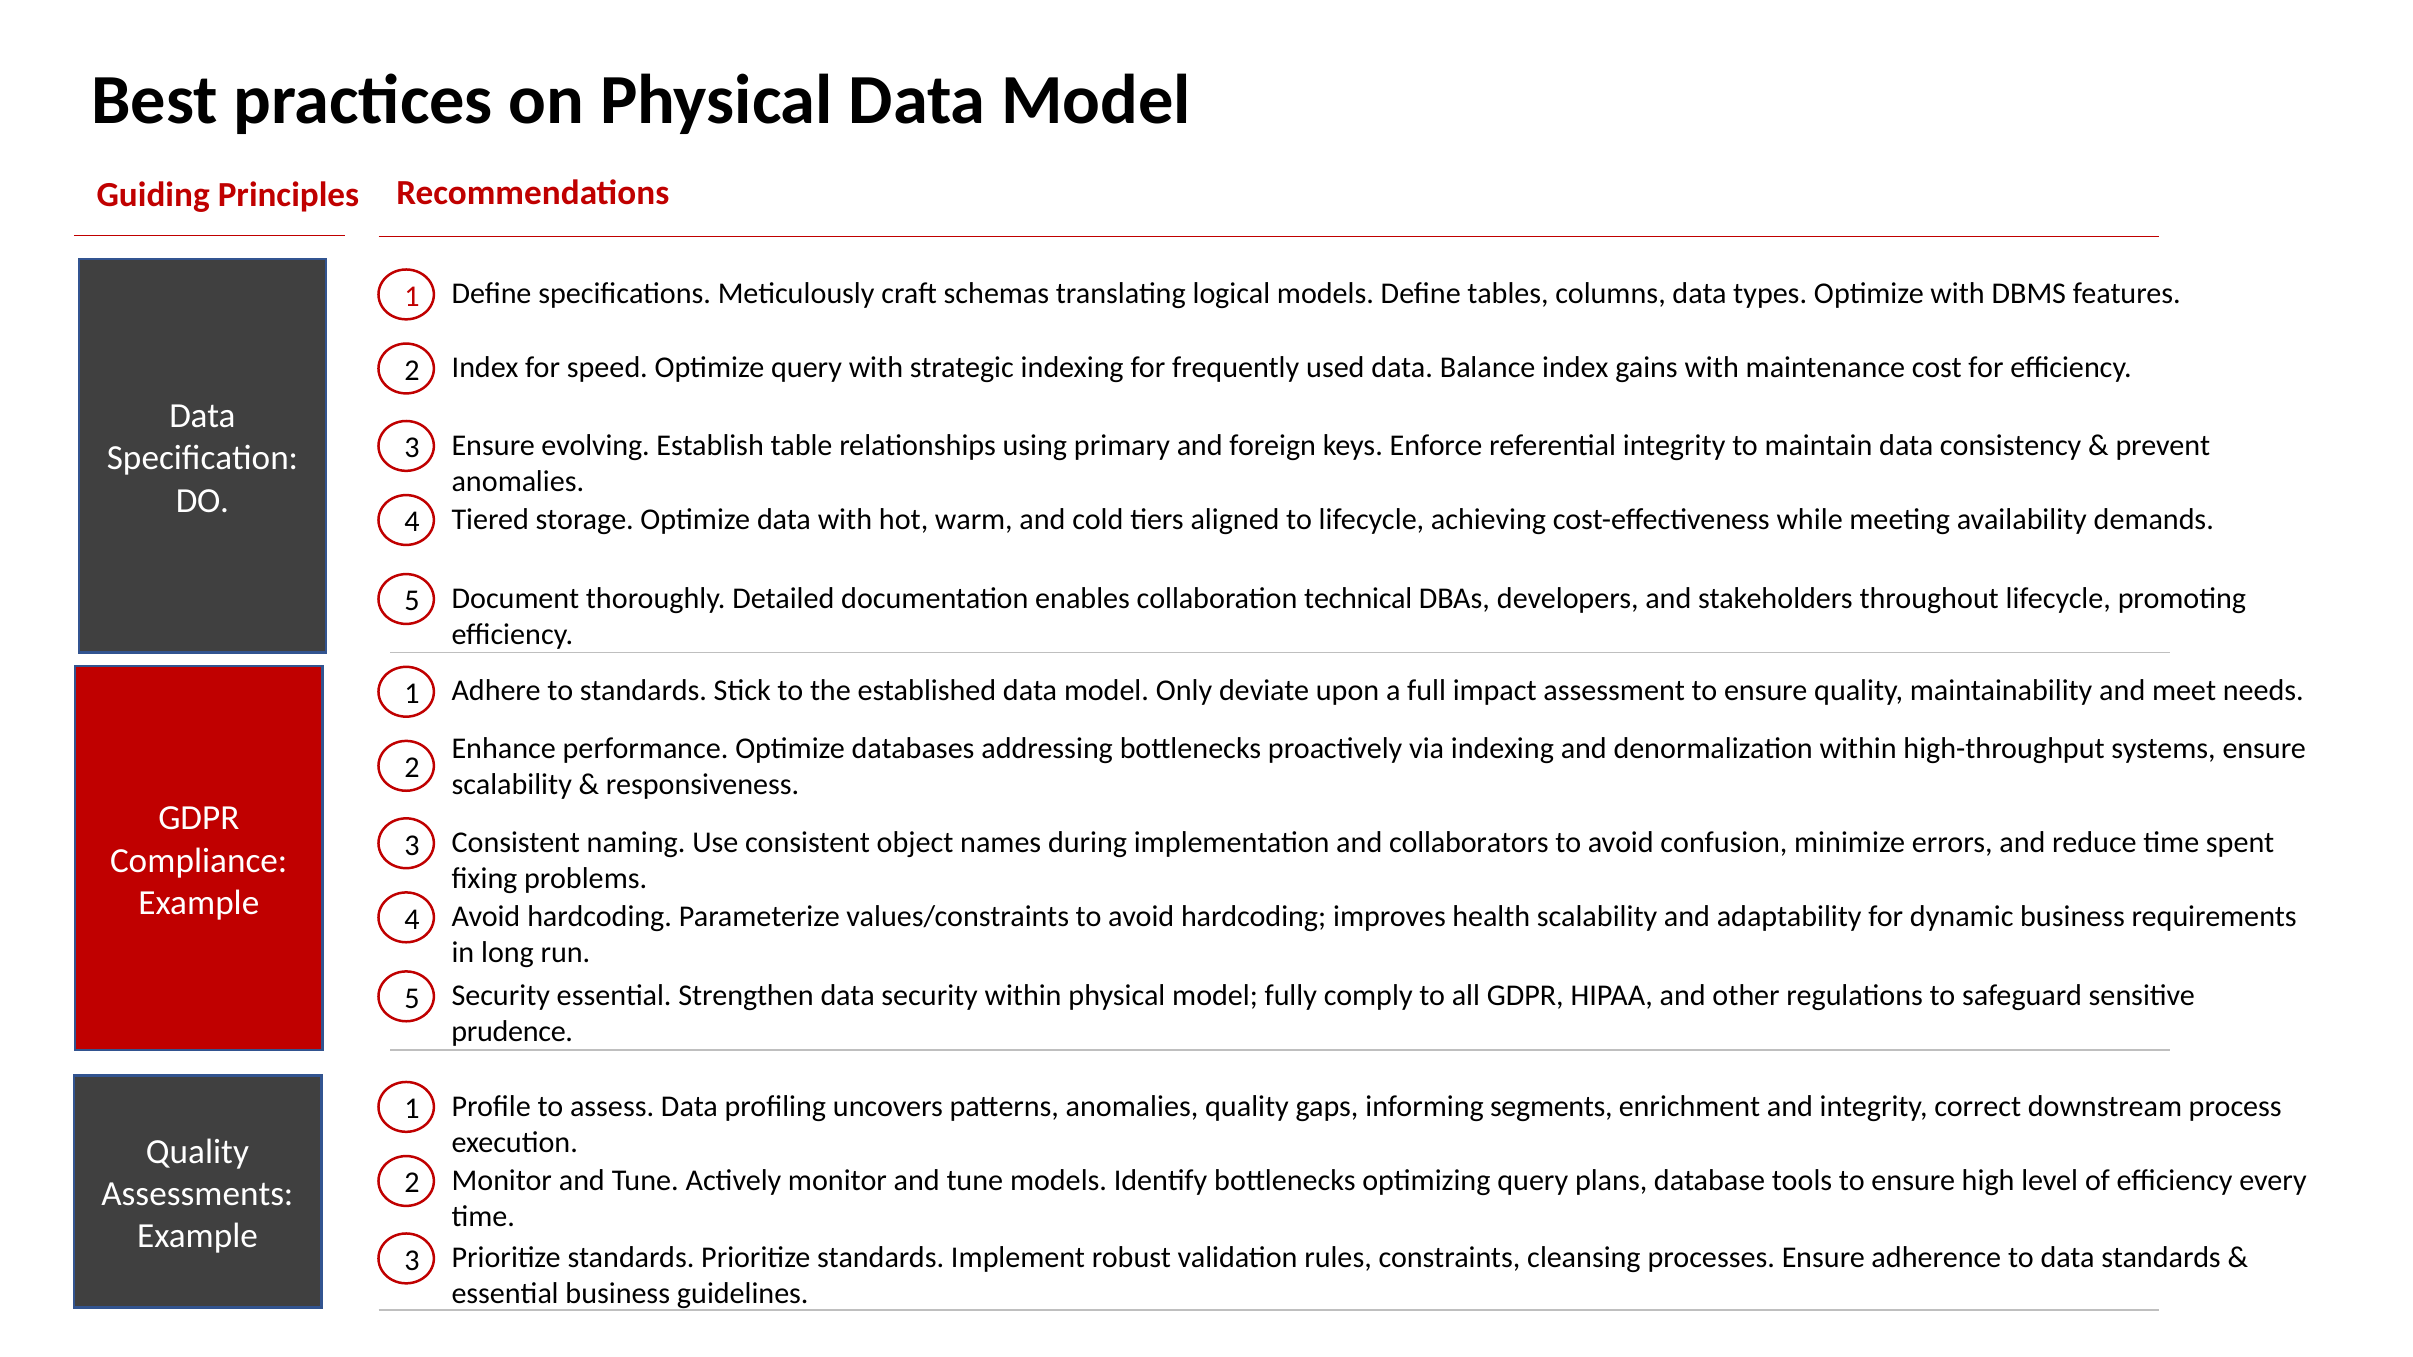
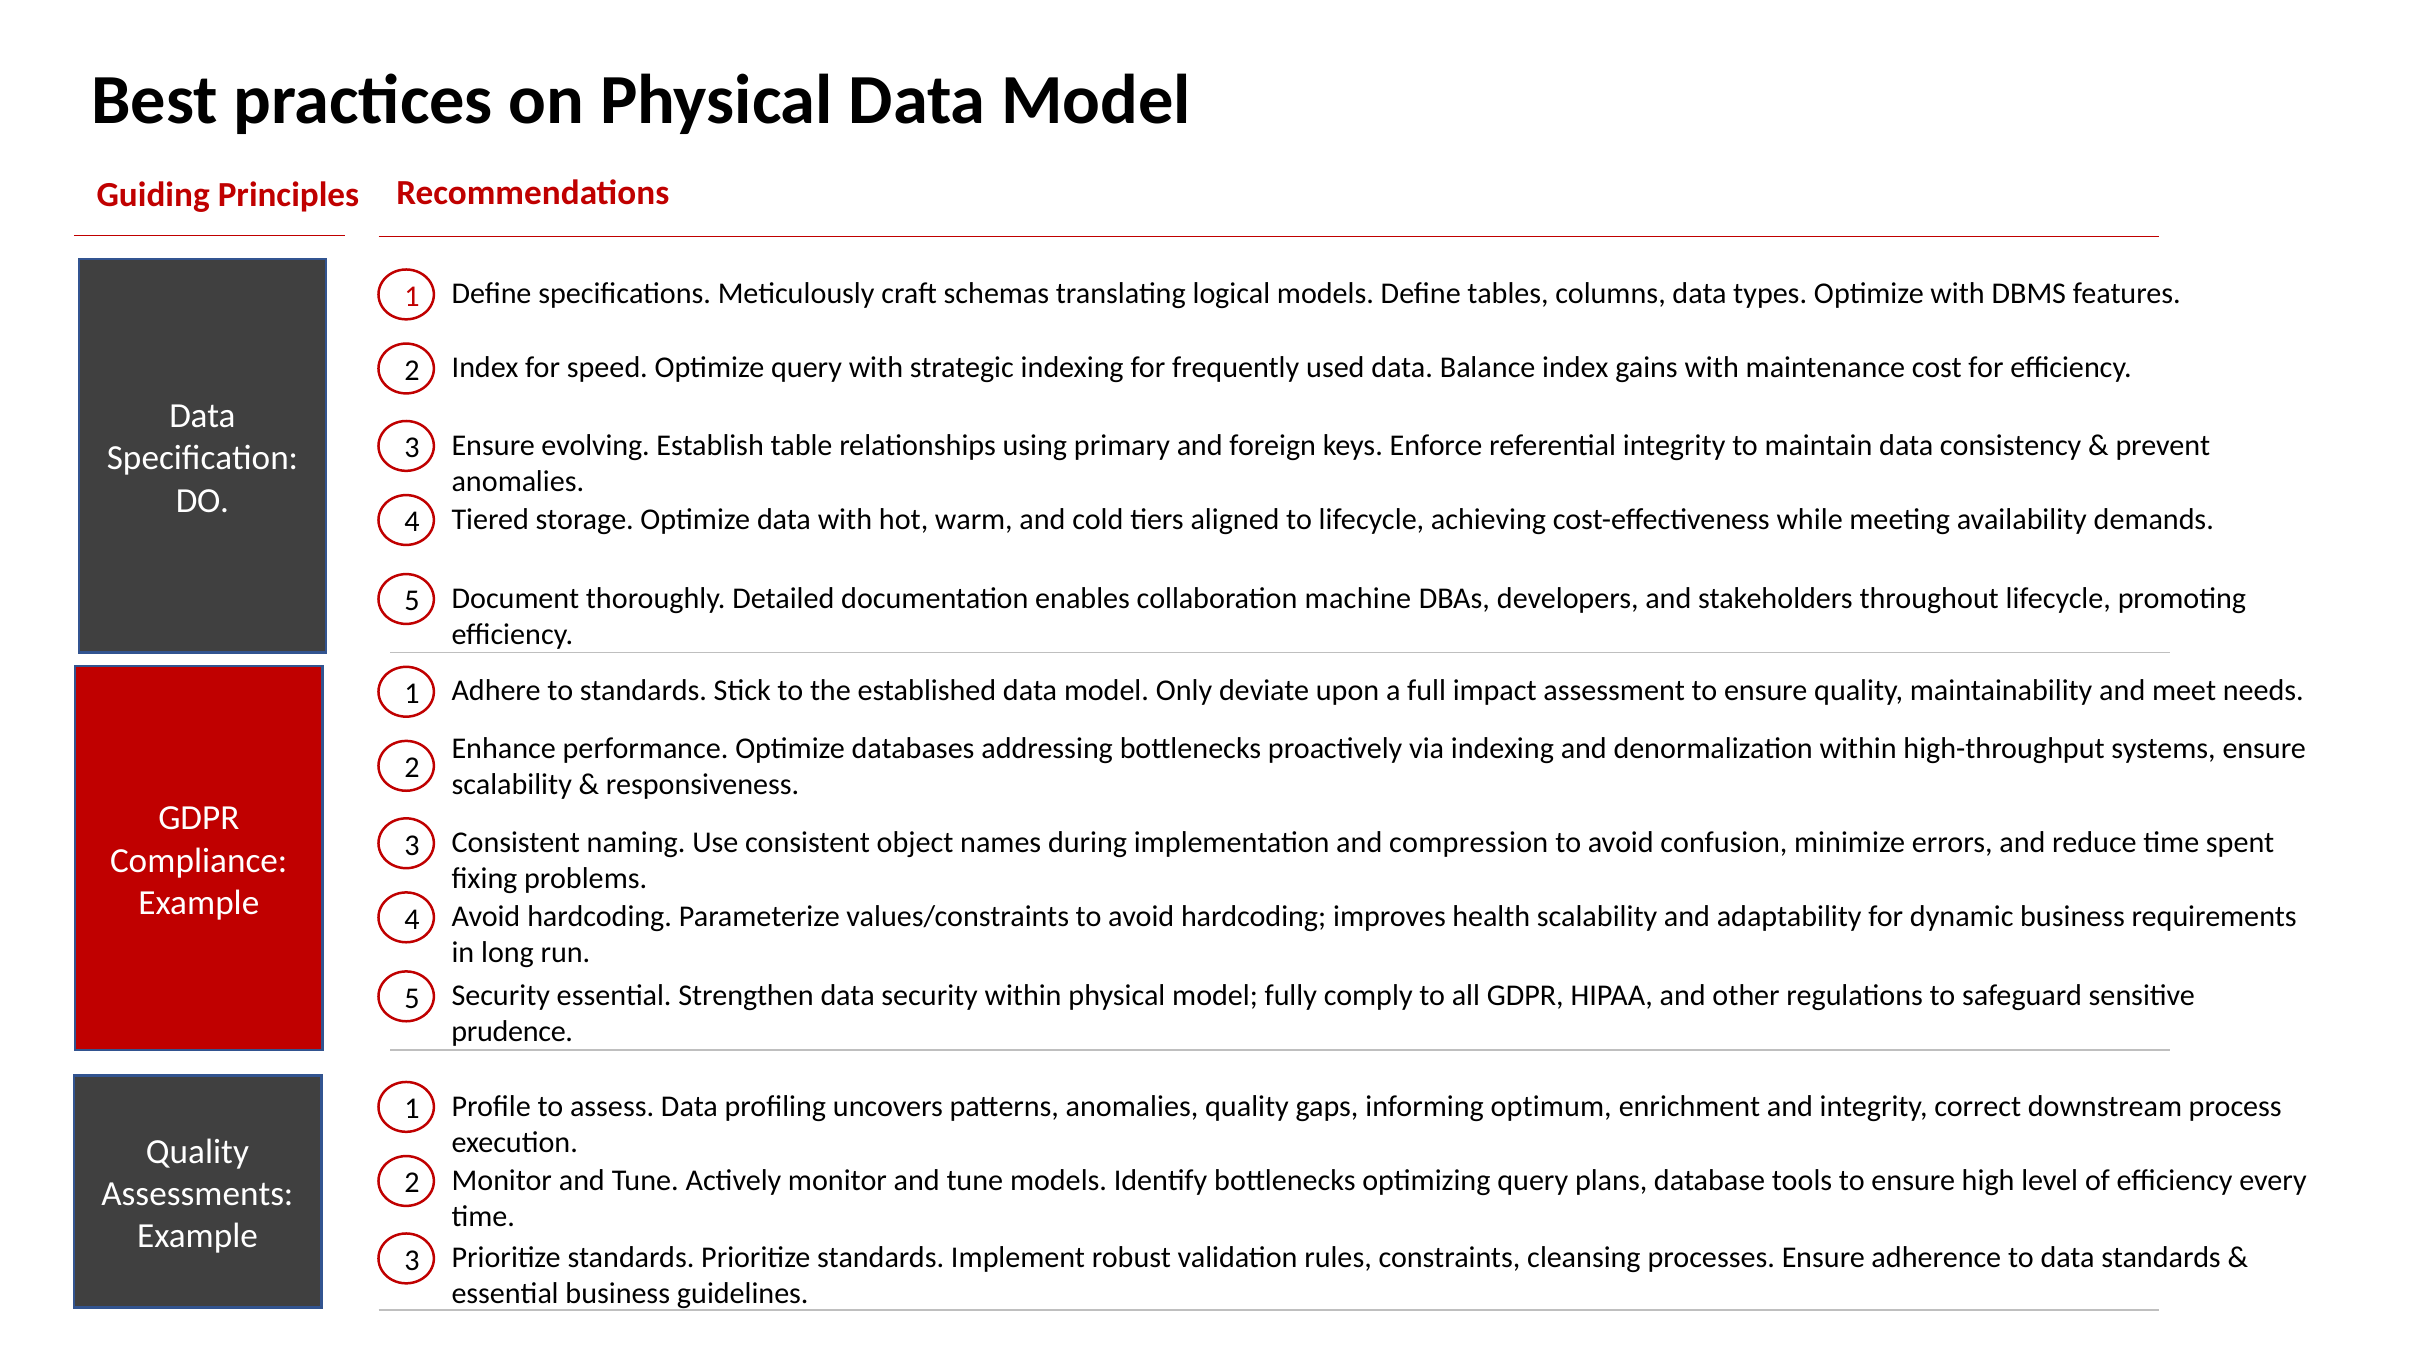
technical: technical -> machine (1358, 598)
collaborators: collaborators -> compression (1469, 843)
segments: segments -> optimum (1551, 1106)
